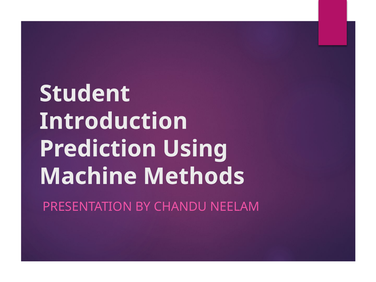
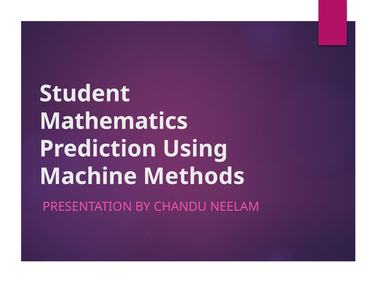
Introduction: Introduction -> Mathematics (114, 121)
